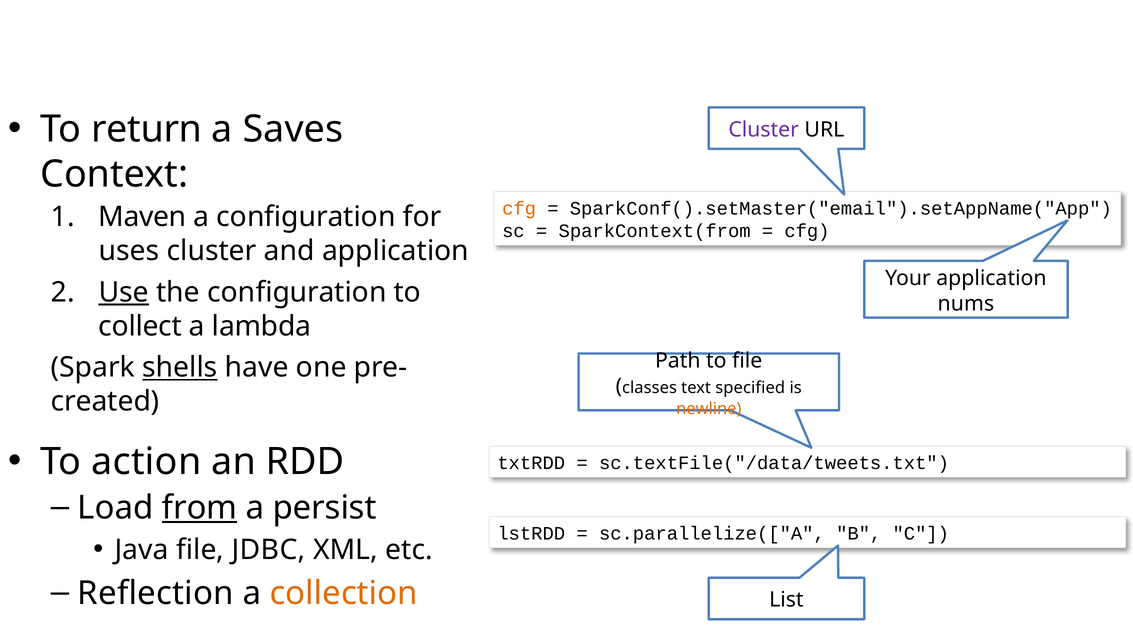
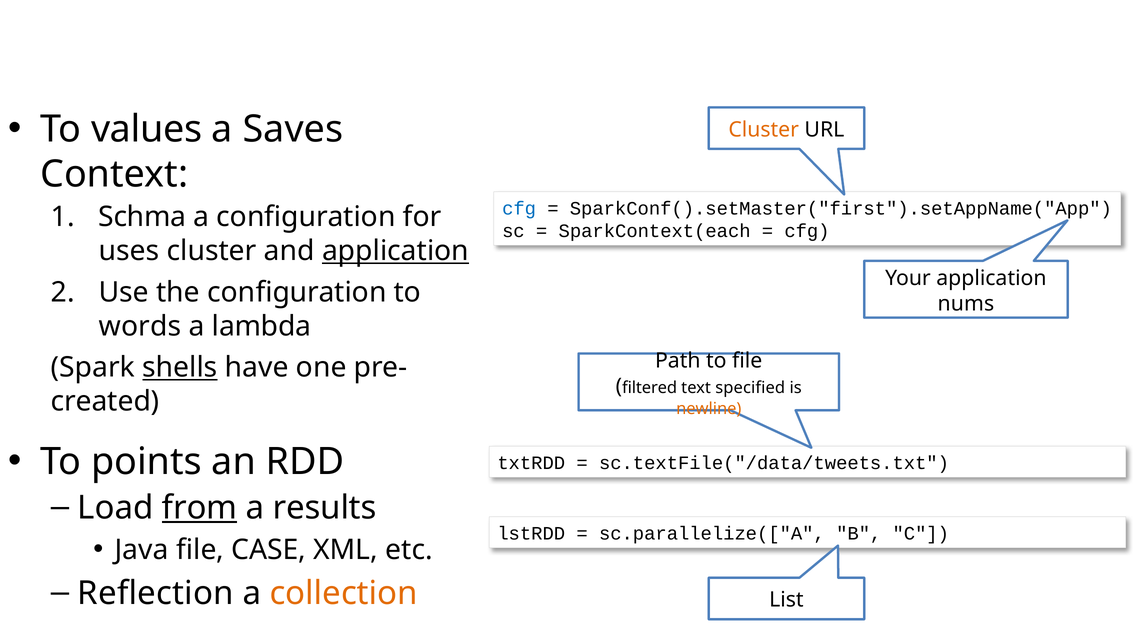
return: return -> values (147, 129)
Cluster colour: purple -> orange (764, 129)
cfg colour: orange -> blue (519, 208)
SparkConf().setMaster("email").setAppName("App: SparkConf().setMaster("email").setAppName("App -> SparkConf().setMaster("first").setAppName("App (841, 208)
Maven: Maven -> Schma (142, 217)
SparkContext(from: SparkContext(from -> SparkContext(each (655, 231)
application underline: none -> present (396, 251)
Use underline: present -> none (124, 292)
collect: collect -> words (140, 326)
classes: classes -> filtered (650, 387)
action: action -> points (146, 461)
persist: persist -> results (325, 507)
JDBC: JDBC -> CASE (269, 550)
